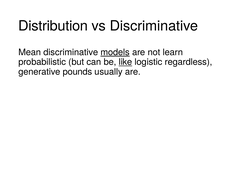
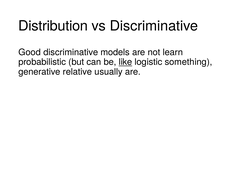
Mean: Mean -> Good (30, 53)
models underline: present -> none (115, 53)
regardless: regardless -> something (188, 62)
pounds: pounds -> relative (77, 72)
